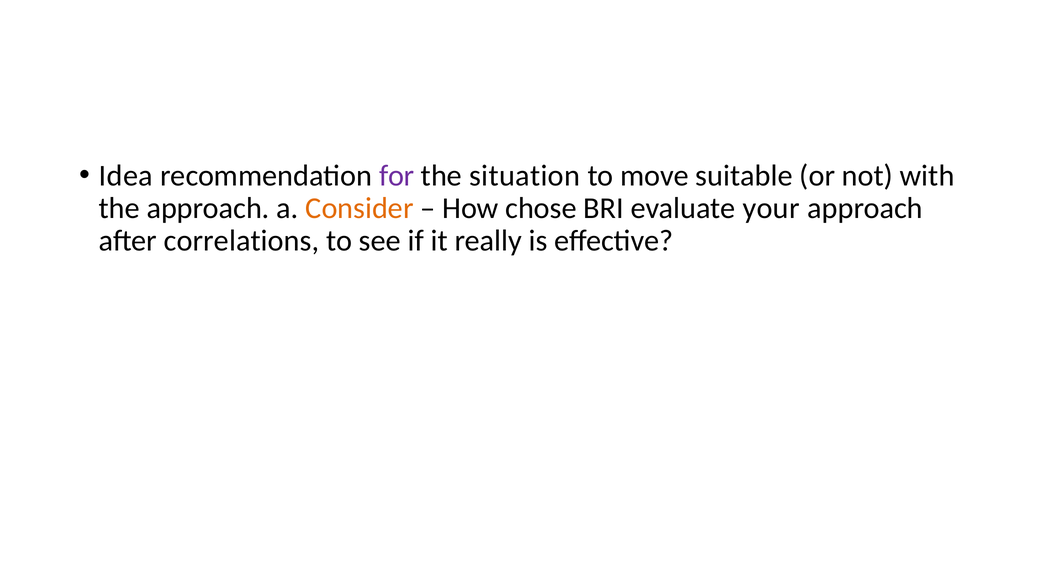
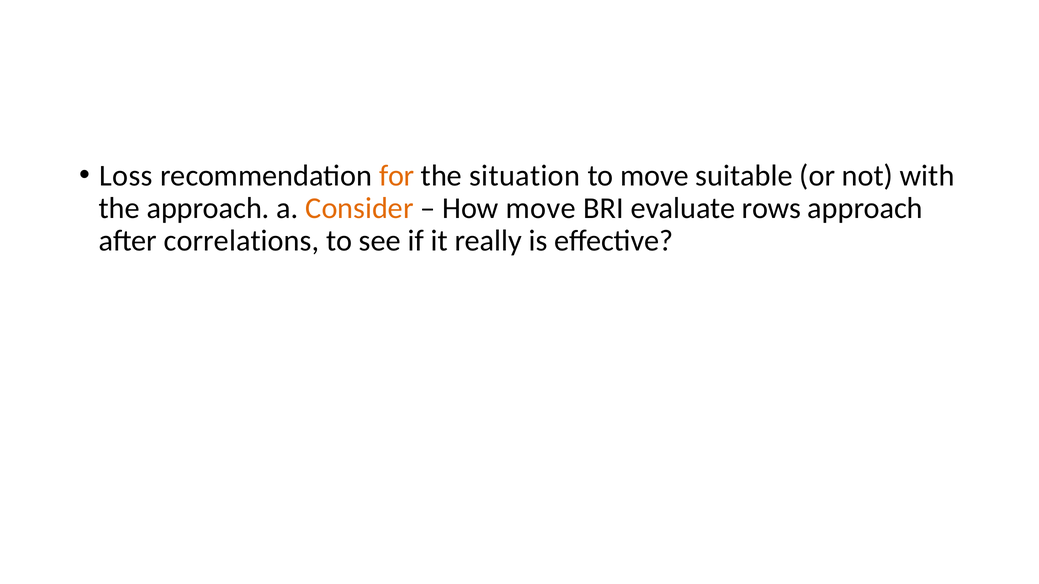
Idea: Idea -> Loss (126, 176)
for colour: purple -> orange (397, 176)
How chose: chose -> move (541, 208)
your: your -> rows (771, 208)
